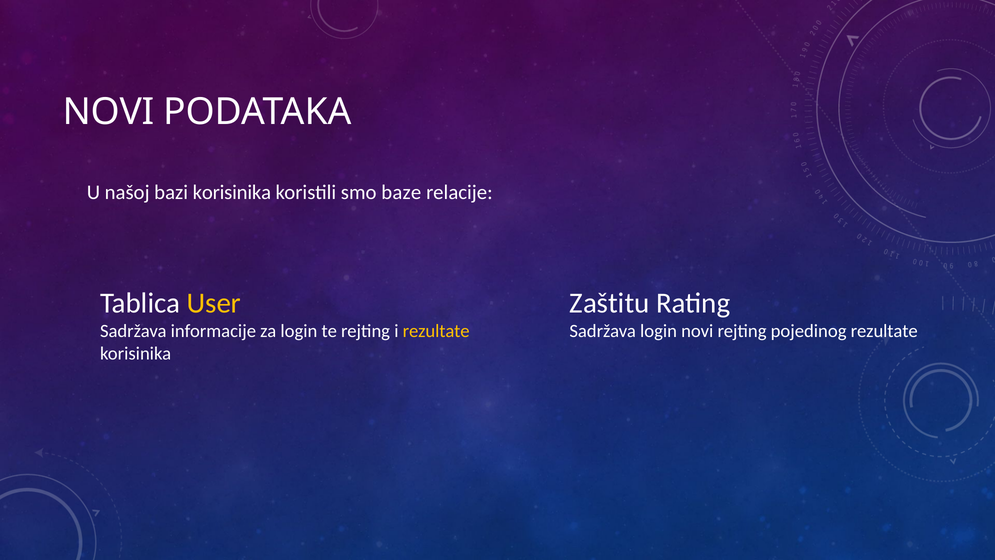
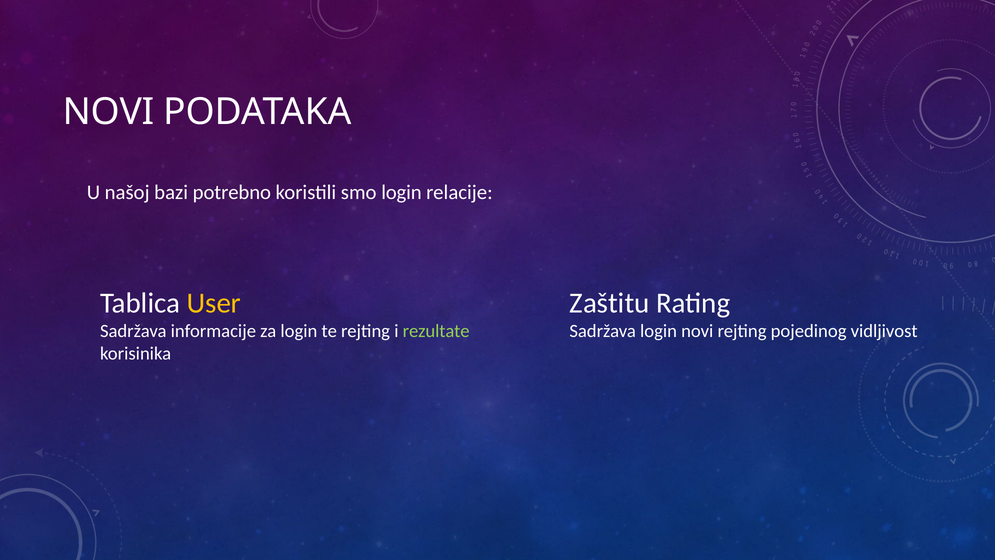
bazi korisinika: korisinika -> potrebno (232, 192)
smo baze: baze -> login (401, 192)
rezultate colour: yellow -> light green (436, 331)
pojedinog rezultate: rezultate -> vidljivost (884, 331)
